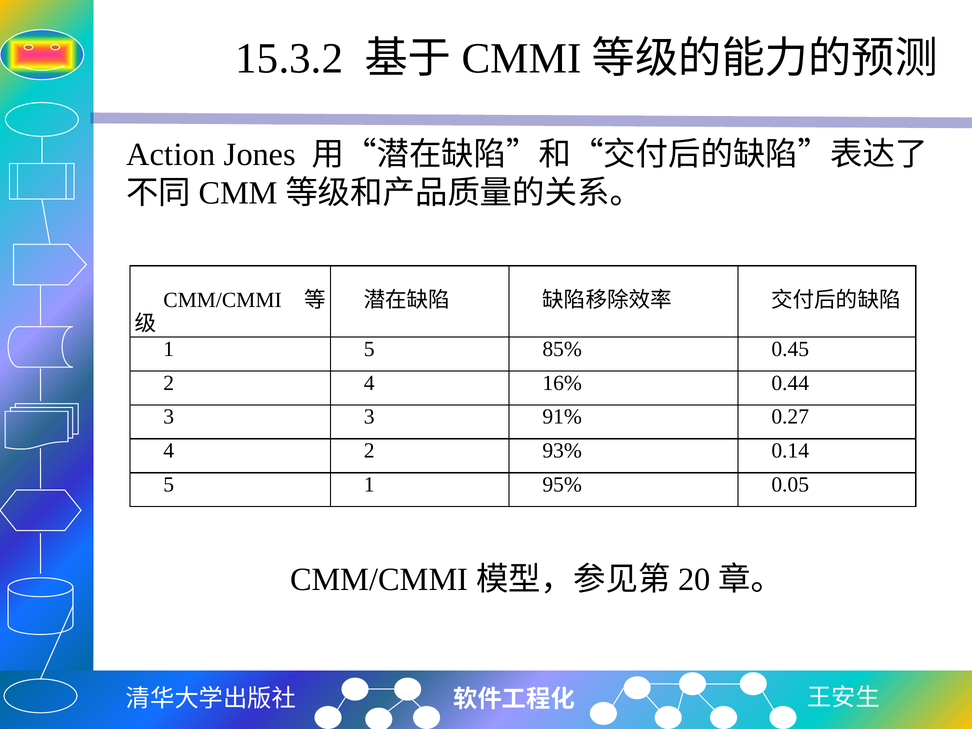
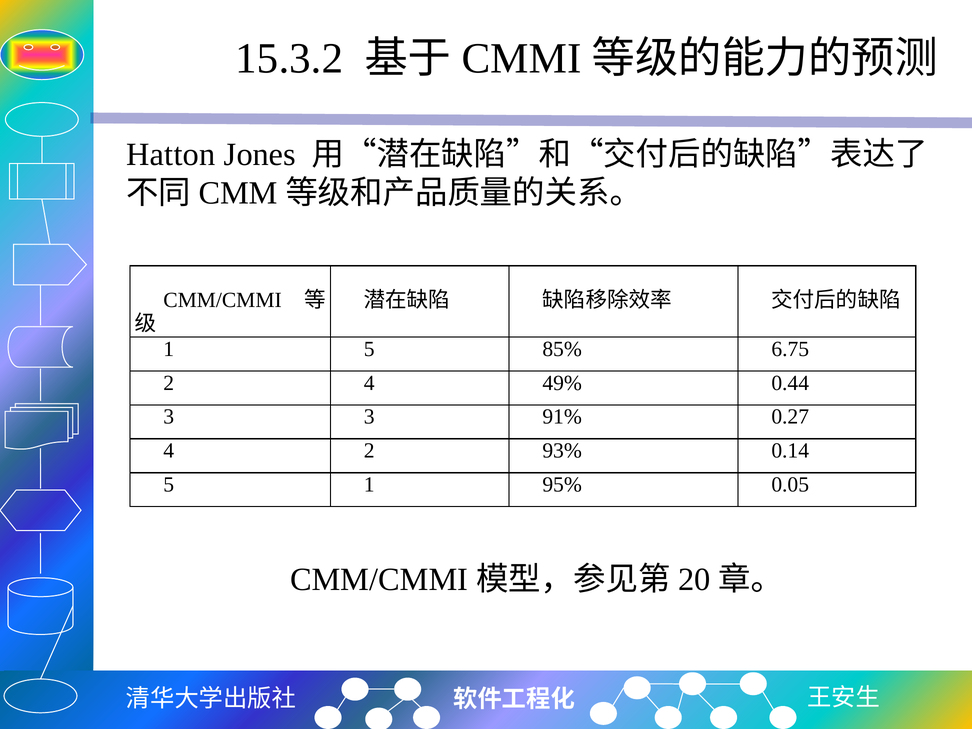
Action: Action -> Hatton (171, 154)
0.45: 0.45 -> 6.75 (790, 349)
16%: 16% -> 49% (562, 383)
